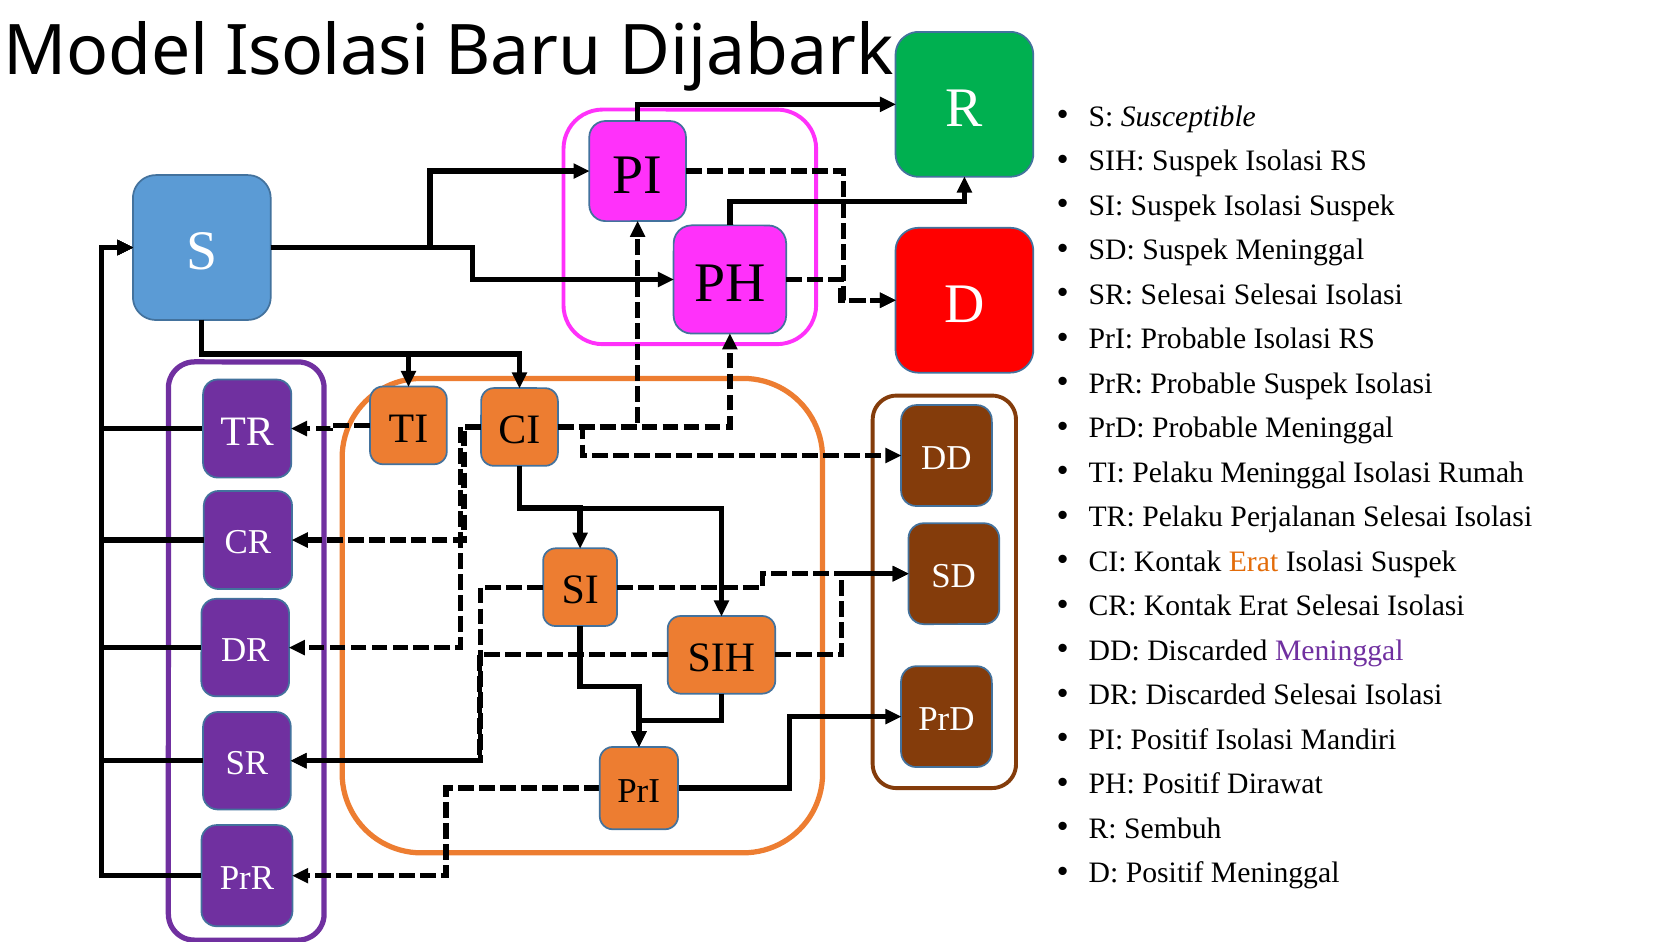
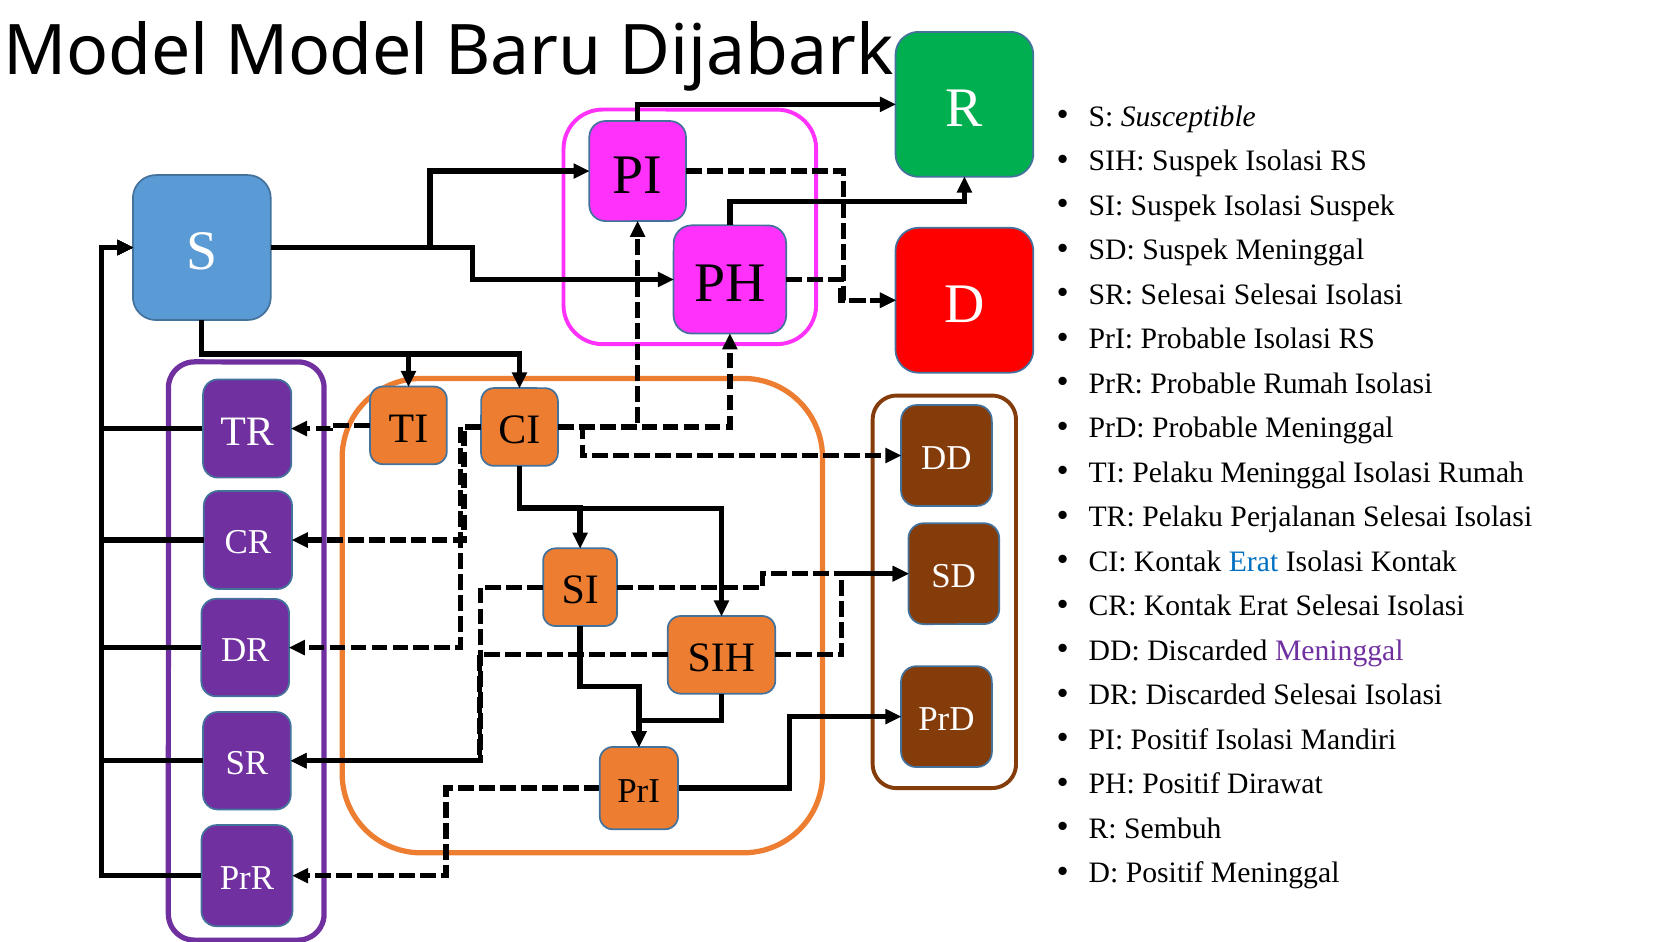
Model Isolasi: Isolasi -> Model (327, 51)
Probable Suspek: Suspek -> Rumah (1306, 383)
Erat colour: orange -> blue (1254, 562)
Suspek: Suspek -> Kontak (1414, 562)
